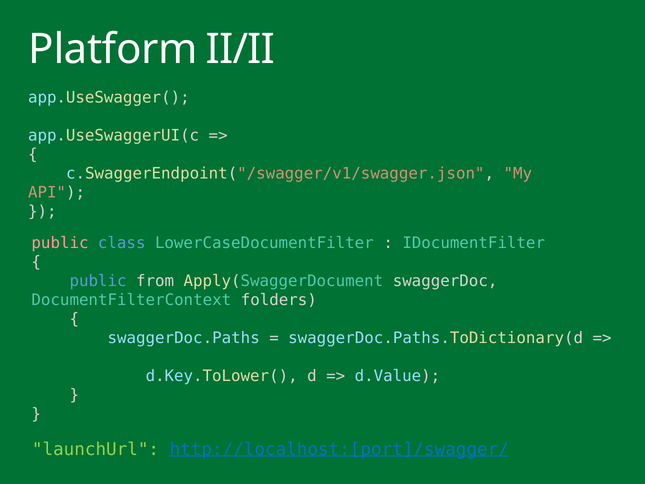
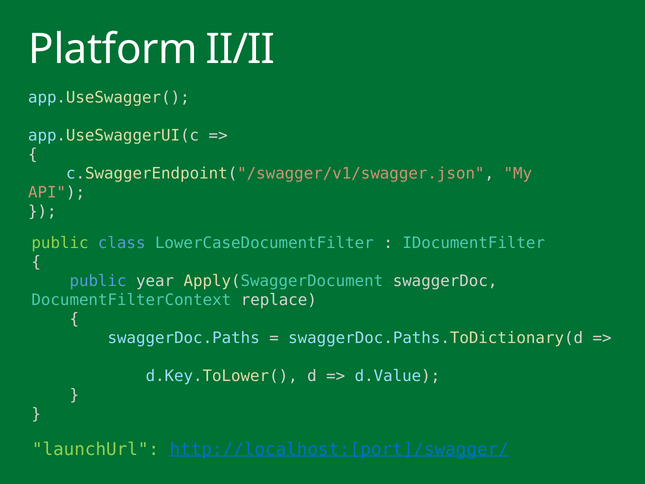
public colour: pink -> light green (60, 243)
from: from -> year (155, 281)
folders: folders -> replace (279, 300)
